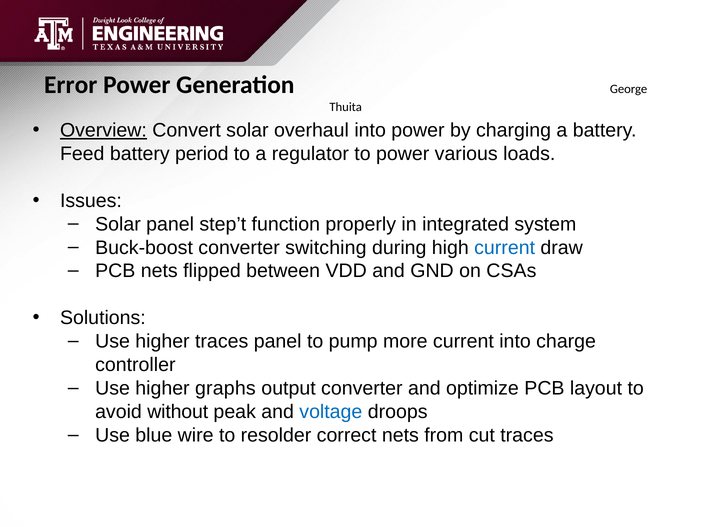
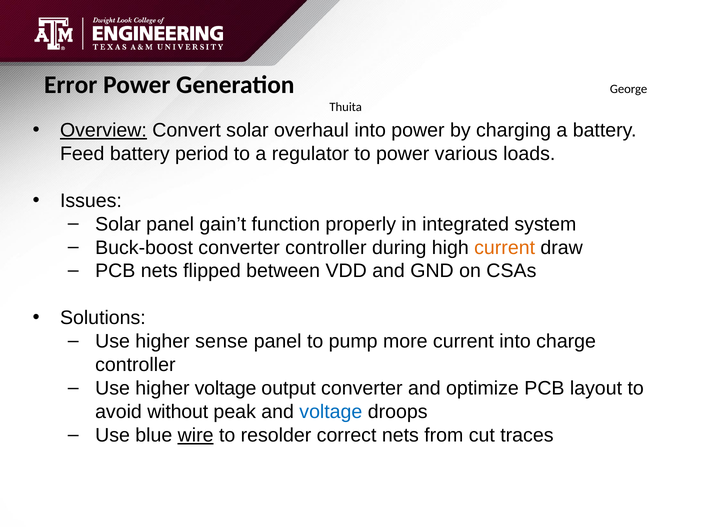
step’t: step’t -> gain’t (223, 224)
converter switching: switching -> controller (326, 248)
current colour: blue -> orange (505, 248)
higher traces: traces -> sense (222, 342)
higher graphs: graphs -> voltage (226, 389)
wire underline: none -> present (196, 435)
